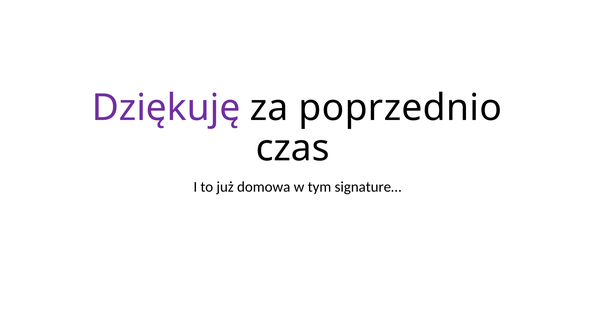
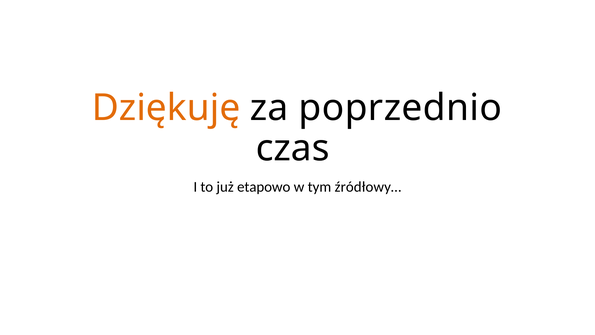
Dziękuję colour: purple -> orange (166, 108)
domowa: domowa -> etapowo (264, 187)
signature…: signature… -> źródłowy… (368, 187)
